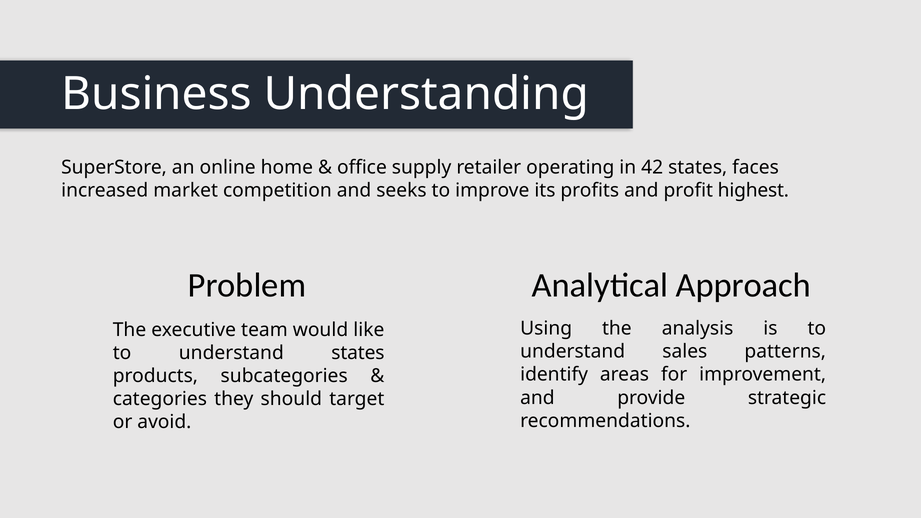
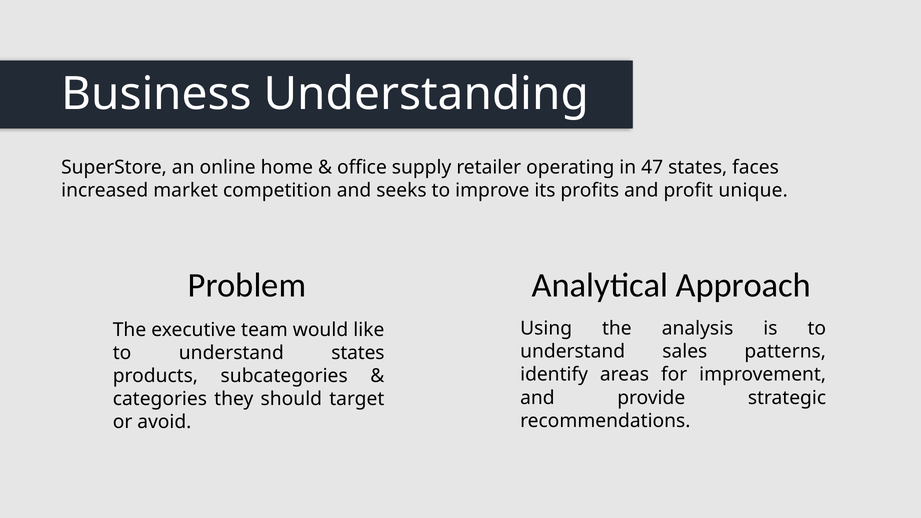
42: 42 -> 47 (652, 167)
highest: highest -> unique (753, 190)
